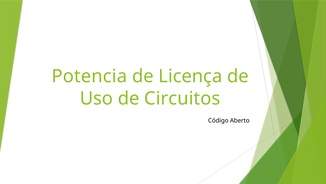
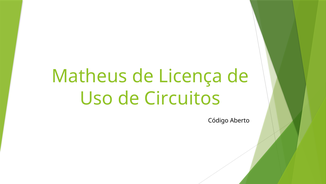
Potencia: Potencia -> Matheus (89, 76)
